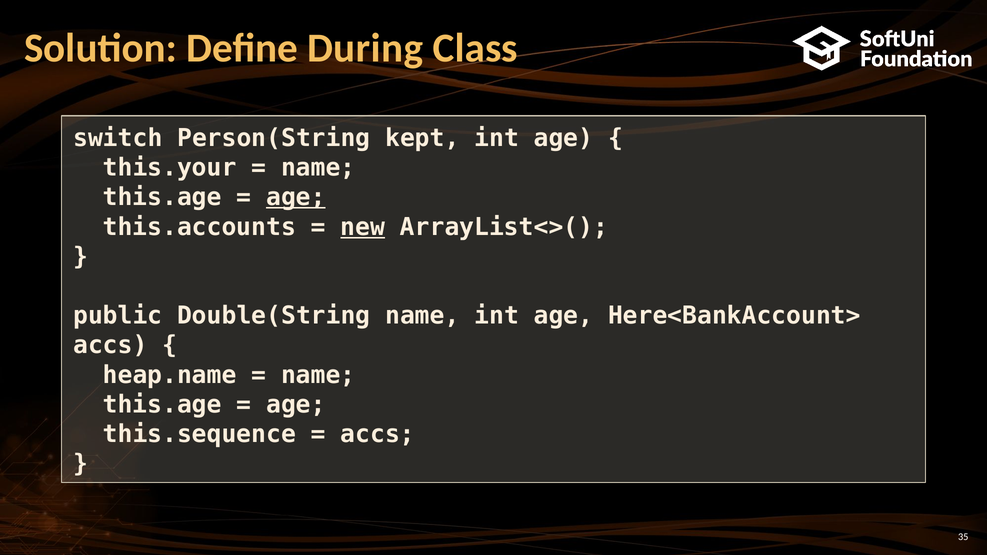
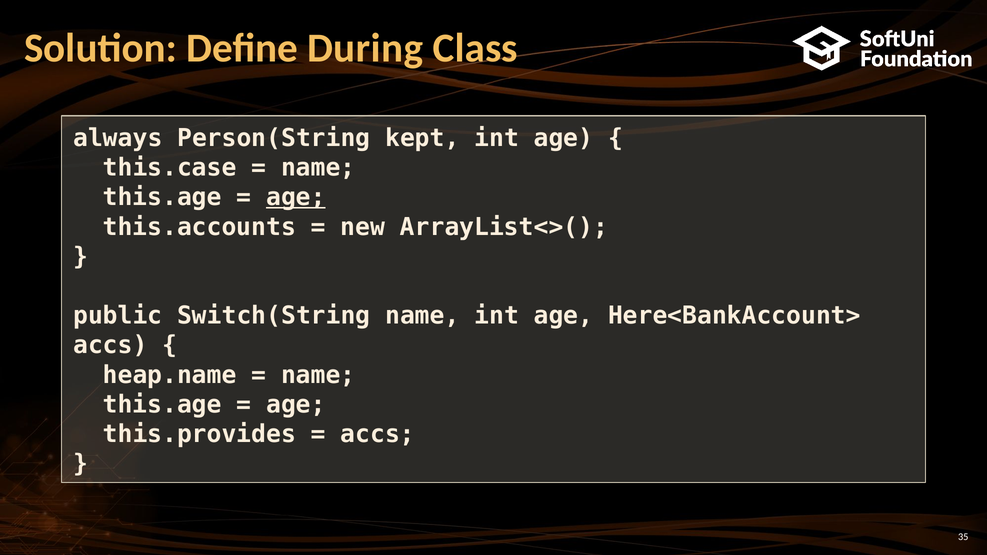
switch: switch -> always (118, 138)
this.your: this.your -> this.case (170, 168)
new underline: present -> none (363, 227)
Double(String: Double(String -> Switch(String (274, 316)
this.sequence: this.sequence -> this.provides (199, 434)
